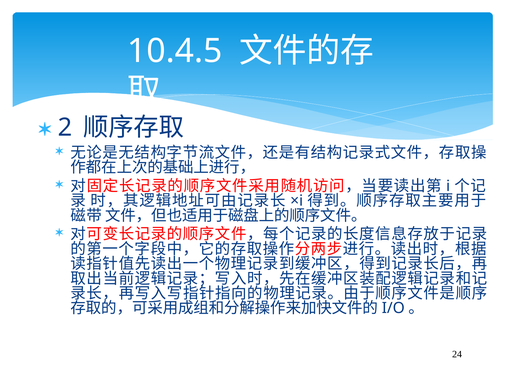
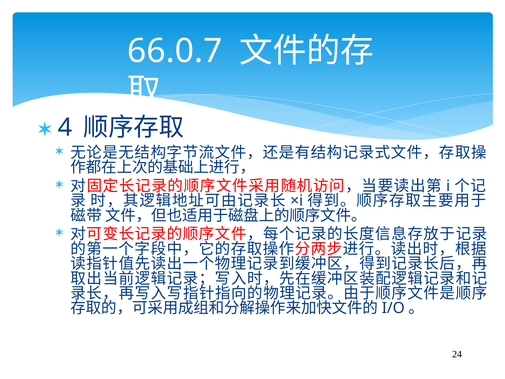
10.4.5: 10.4.5 -> 66.0.7 (175, 51)
2: 2 -> 4 (65, 127)
